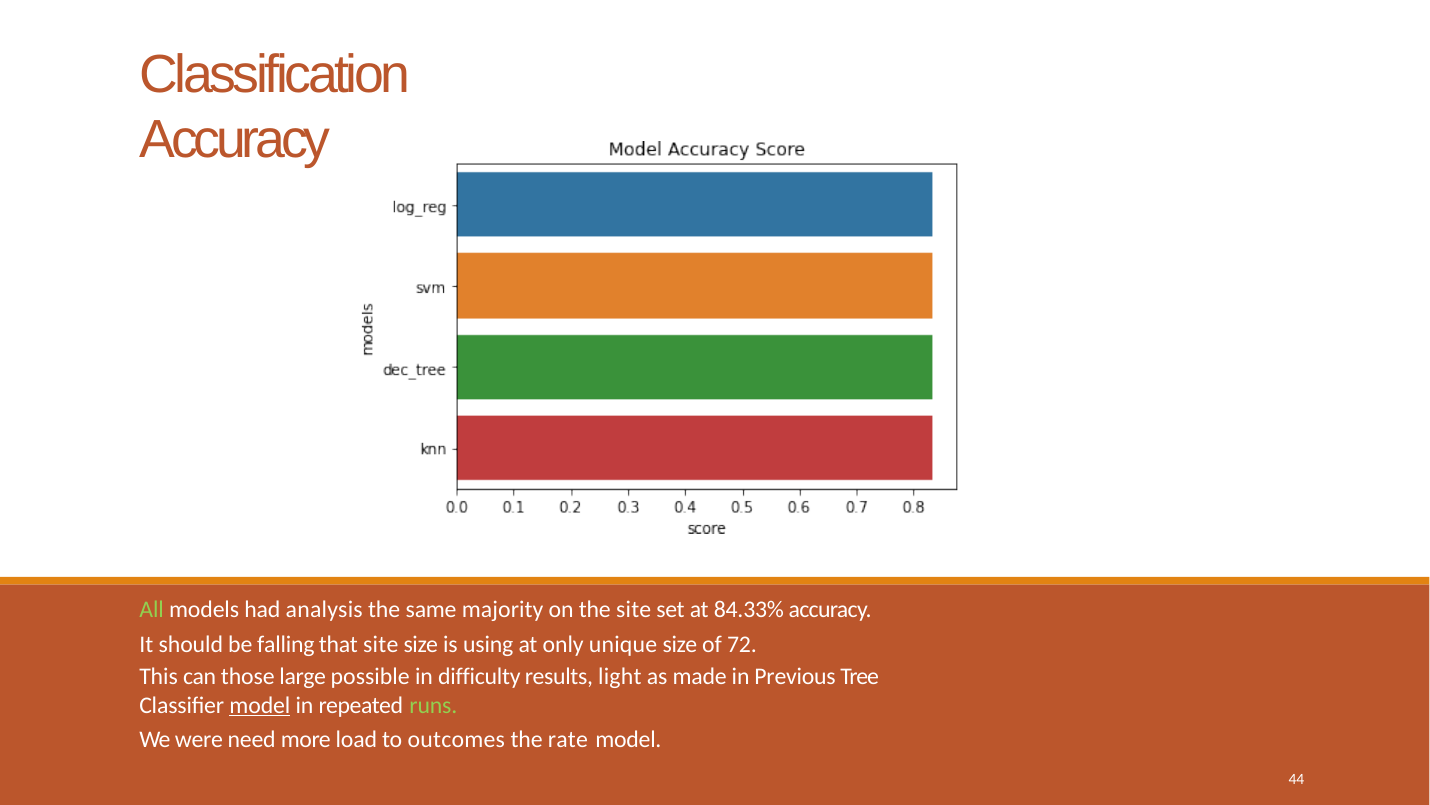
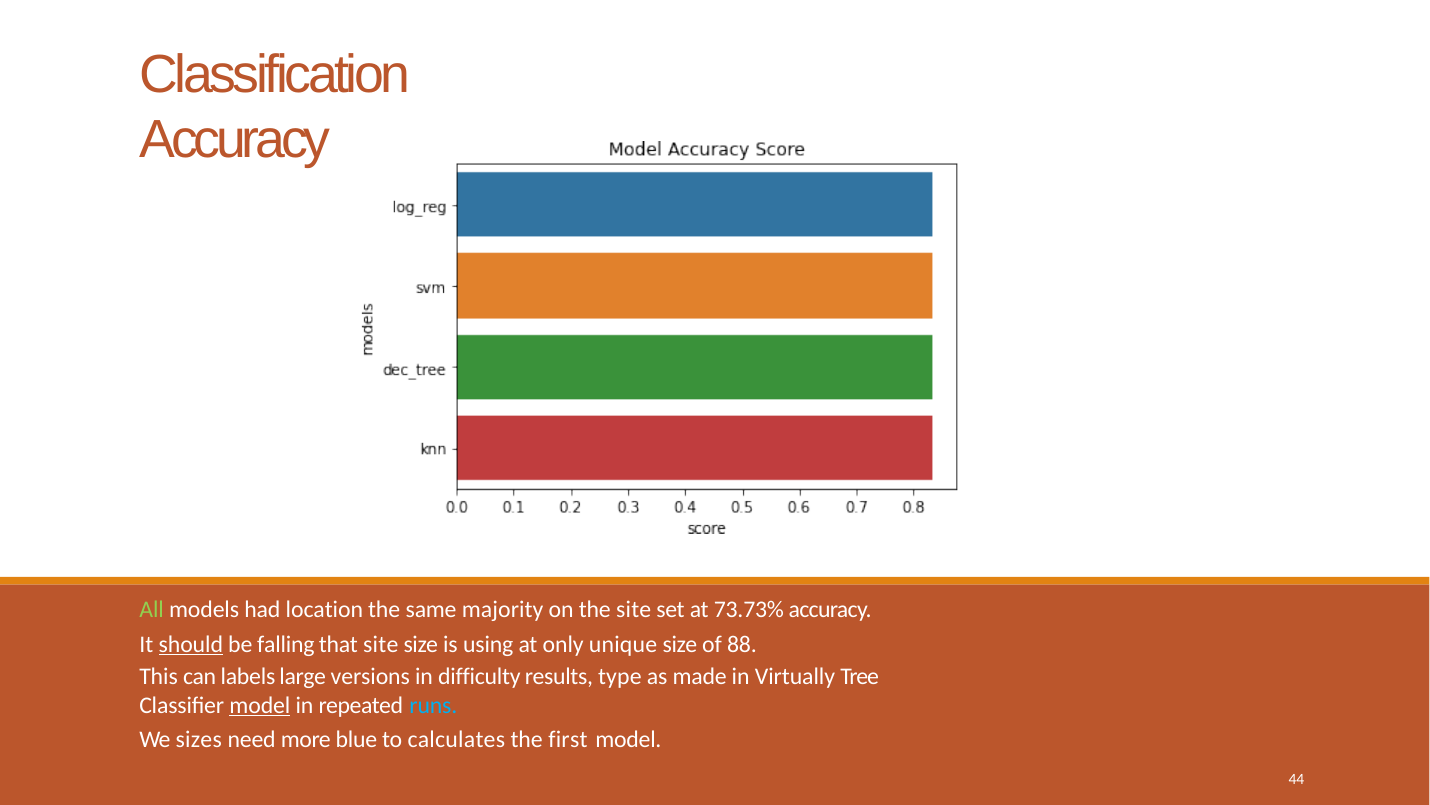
analysis: analysis -> location (324, 610)
84.33%: 84.33% -> 73.73% (749, 610)
should underline: none -> present (191, 644)
72: 72 -> 88 (742, 644)
those: those -> labels (248, 676)
possible: possible -> versions (370, 676)
light: light -> type (620, 676)
Previous: Previous -> Virtually (795, 676)
runs colour: light green -> light blue (433, 705)
were: were -> sizes (199, 739)
load: load -> blue (356, 739)
outcomes: outcomes -> calculates (456, 739)
rate: rate -> first (568, 739)
